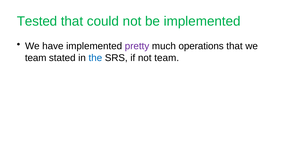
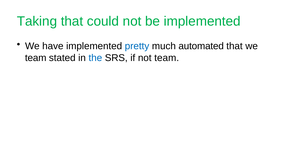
Tested: Tested -> Taking (37, 21)
pretty colour: purple -> blue (137, 46)
operations: operations -> automated (201, 46)
